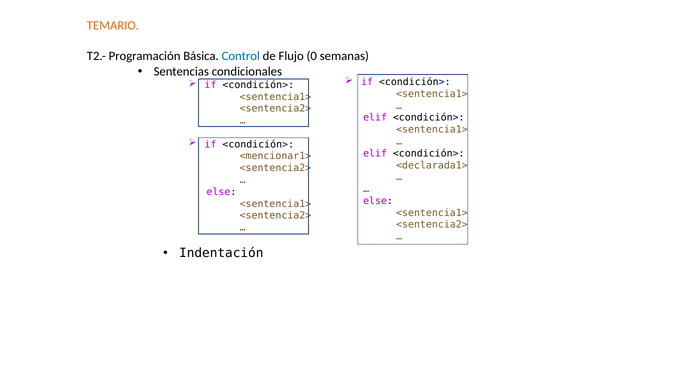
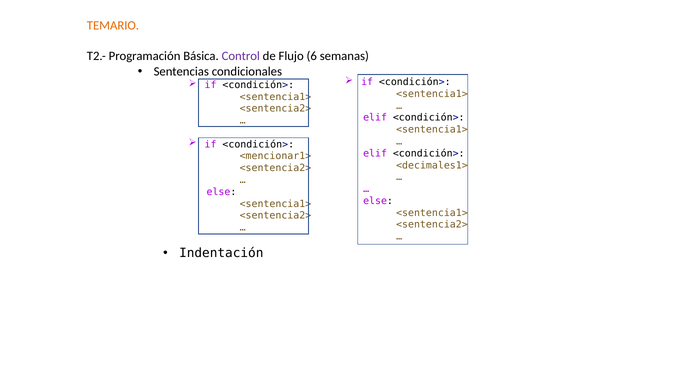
Control colour: blue -> purple (241, 56)
0: 0 -> 6 (312, 56)
<declarada1>: <declarada1> -> <decimales1> (432, 165)
